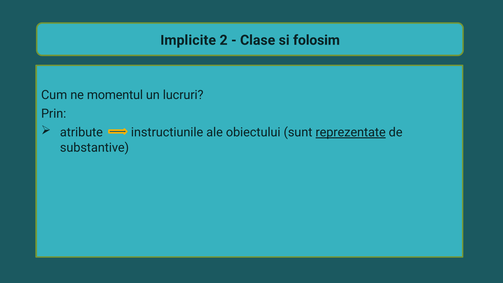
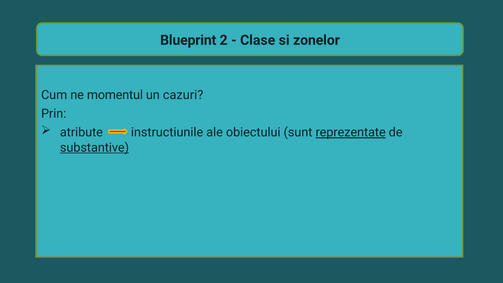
Implicite: Implicite -> Blueprint (188, 40)
folosim: folosim -> zonelor (316, 40)
lucruri: lucruri -> cazuri (183, 95)
substantive underline: none -> present (95, 148)
